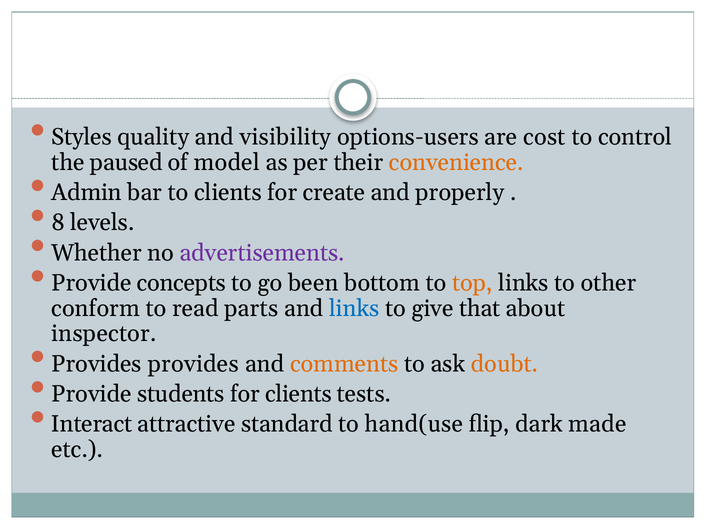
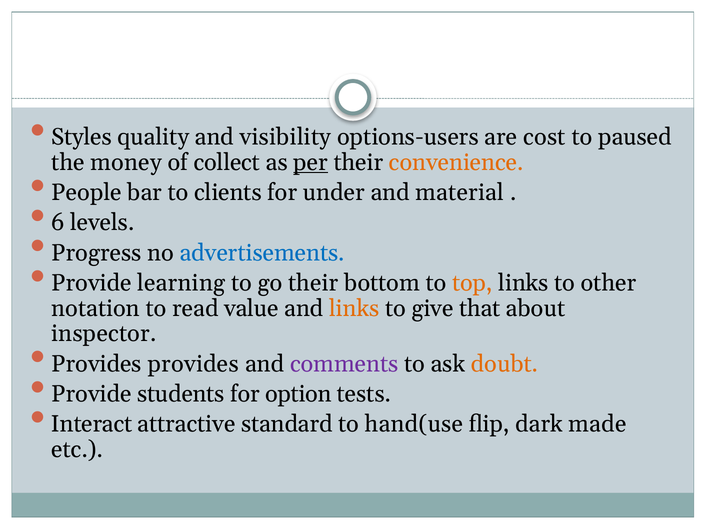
control: control -> paused (635, 137)
paused: paused -> money (126, 163)
model: model -> collect (227, 163)
per underline: none -> present (311, 163)
Admin: Admin -> People (87, 193)
create: create -> under (334, 193)
properly: properly -> material (460, 193)
8: 8 -> 6 (58, 223)
Whether: Whether -> Progress (97, 253)
advertisements colour: purple -> blue (262, 253)
concepts: concepts -> learning (181, 283)
go been: been -> their (313, 283)
conform: conform -> notation (96, 309)
parts: parts -> value (251, 309)
links colour: blue -> orange (354, 309)
comments colour: orange -> purple (344, 364)
for clients: clients -> option (298, 394)
